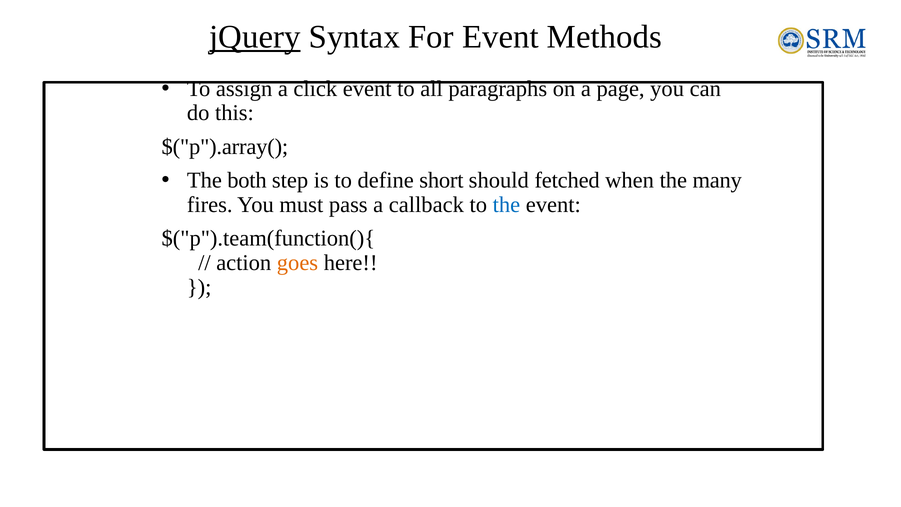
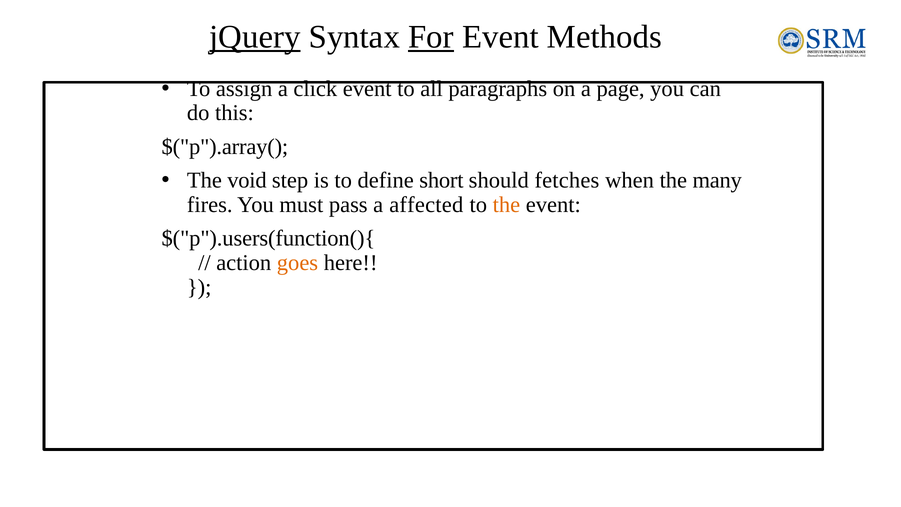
For underline: none -> present (431, 37)
both: both -> void (247, 180)
fetched: fetched -> fetches (567, 180)
callback: callback -> affected (426, 205)
the colour: blue -> orange (506, 205)
$("p").team(function(){: $("p").team(function(){ -> $("p").users(function(){ (268, 238)
